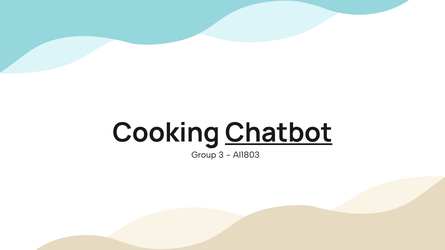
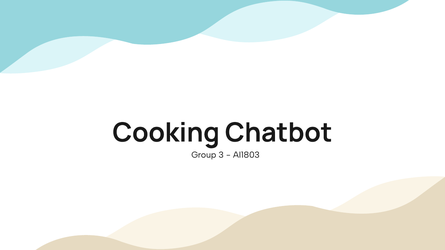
Chatbot underline: present -> none (279, 133)
